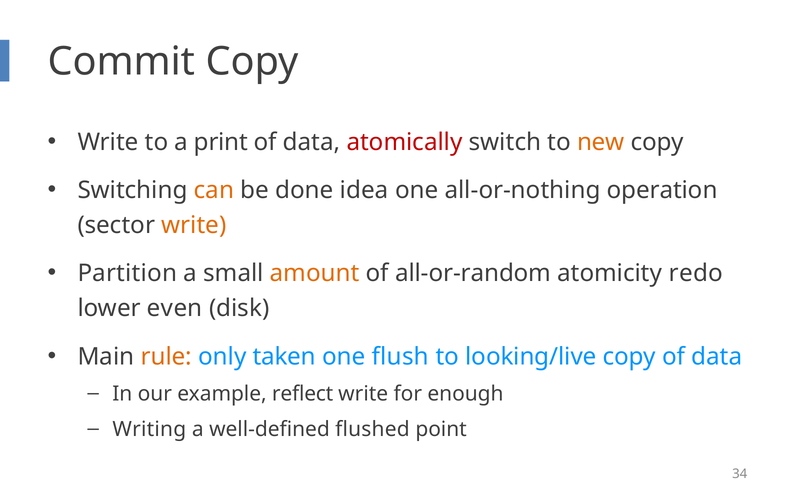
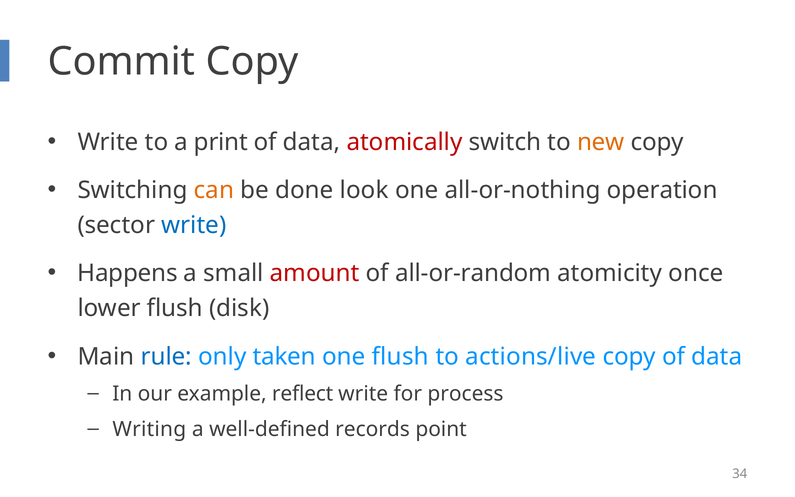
idea: idea -> look (364, 190)
write colour: orange -> blue (194, 225)
Partition: Partition -> Happens (127, 273)
amount colour: orange -> red (315, 273)
redo: redo -> once (696, 273)
lower even: even -> flush (175, 308)
rule colour: orange -> blue (166, 357)
looking/live: looking/live -> actions/live (531, 357)
enough: enough -> process (465, 394)
flushed: flushed -> records (373, 429)
